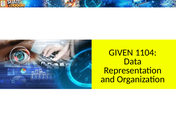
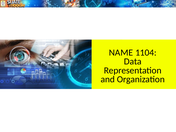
GIVEN: GIVEN -> NAME (121, 53)
